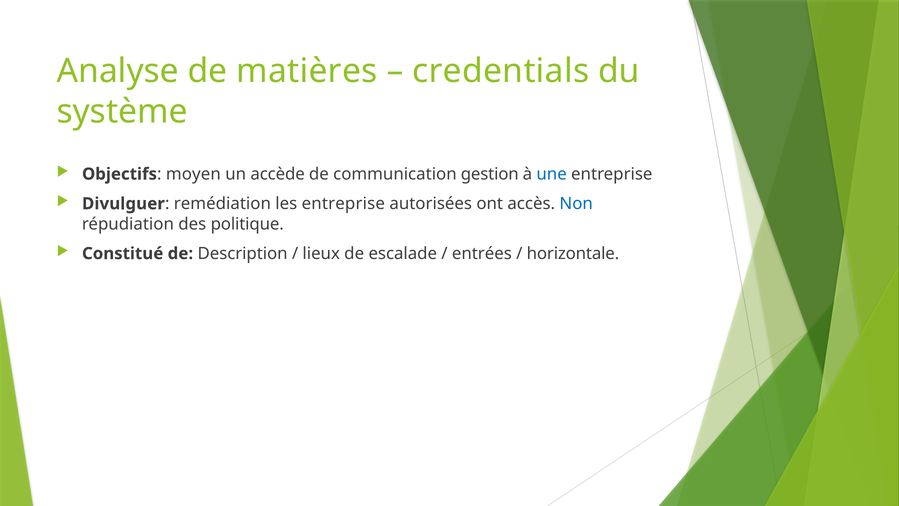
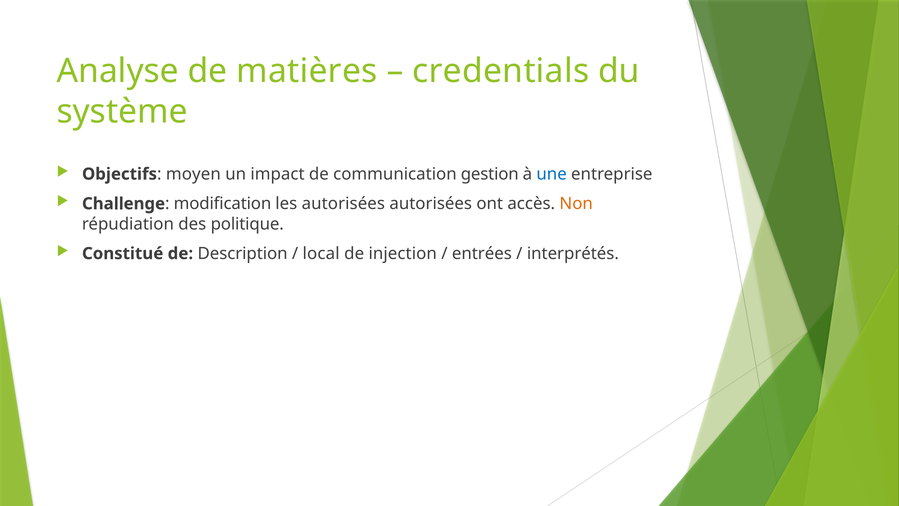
accède: accède -> impact (278, 174)
Divulguer: Divulguer -> Challenge (124, 204)
remédiation: remédiation -> modification (223, 204)
les entreprise: entreprise -> autorisées (343, 204)
Non colour: blue -> orange (576, 204)
lieux: lieux -> local (321, 253)
escalade: escalade -> injection (403, 253)
horizontale: horizontale -> interprétés (573, 253)
